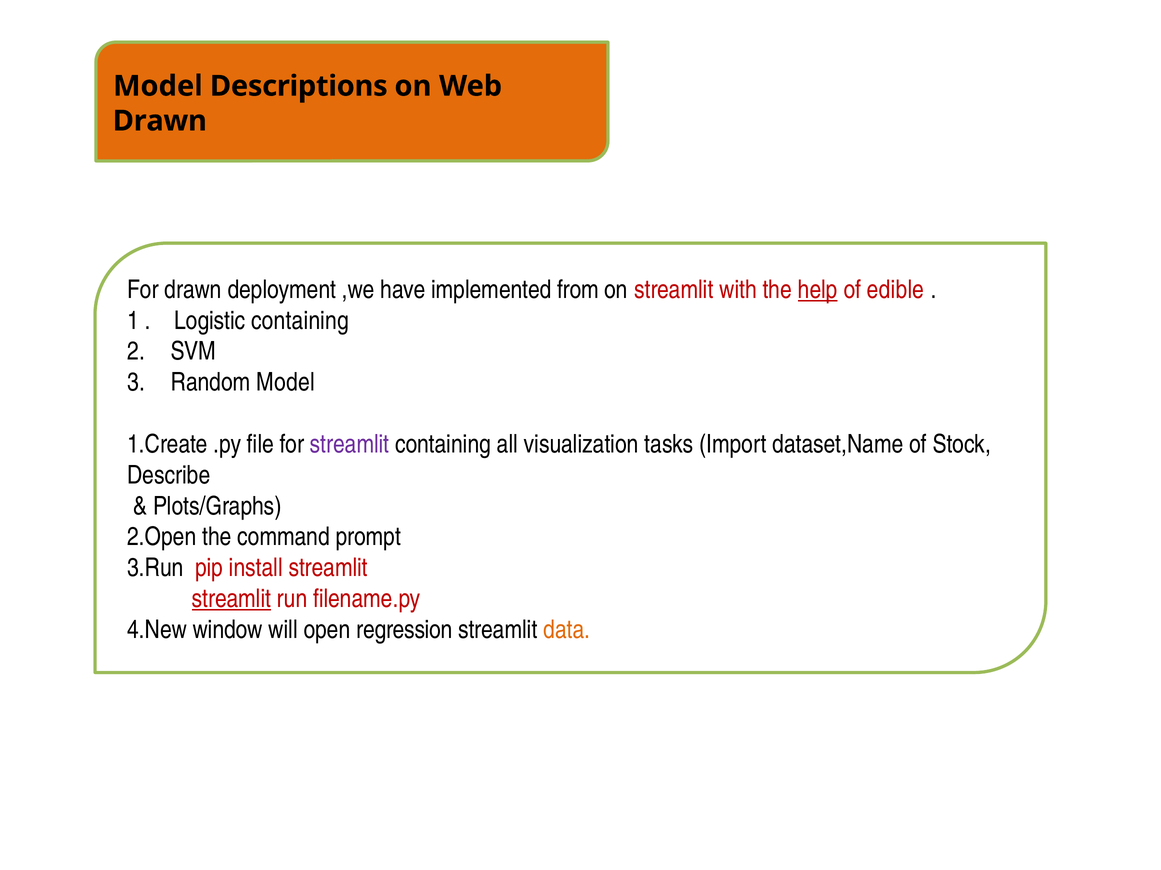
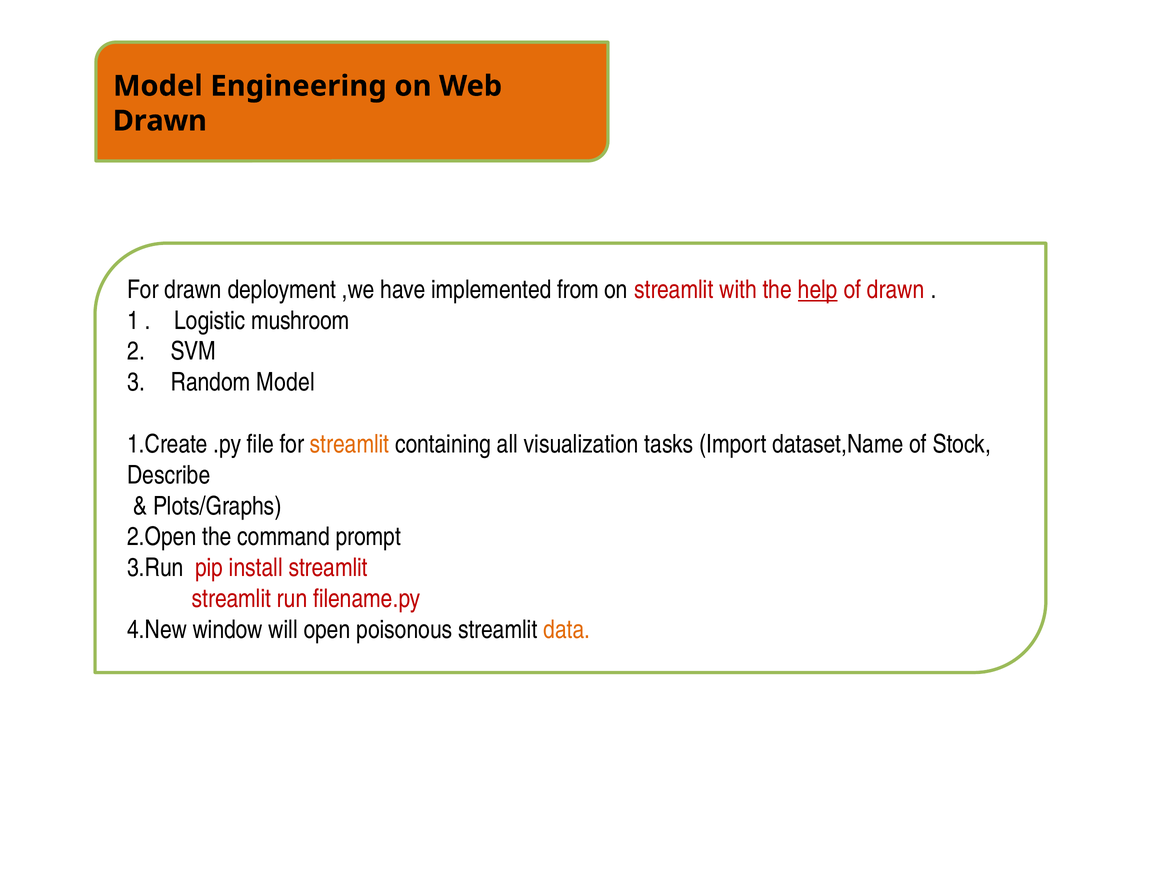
Descriptions: Descriptions -> Engineering (299, 86)
of edible: edible -> drawn (896, 290)
Logistic containing: containing -> mushroom (300, 321)
streamlit colour: purple -> orange (350, 445)
streamlit underline: present -> none (231, 599)
regression: regression -> poisonous (404, 630)
